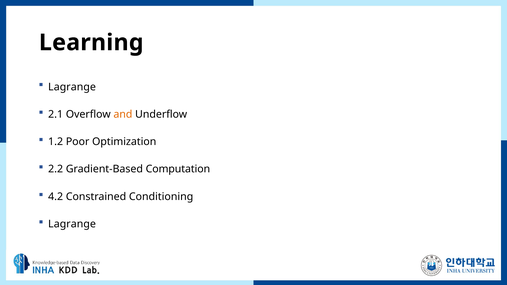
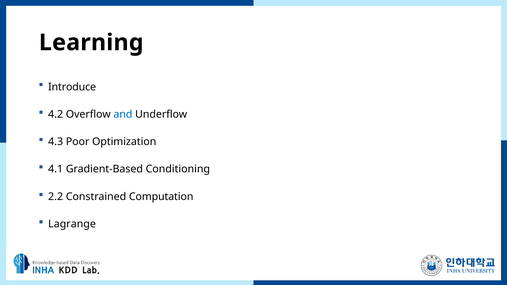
Lagrange: Lagrange -> Introduce (72, 87)
2.1: 2.1 -> 4.2 (56, 114)
and colour: orange -> blue (123, 114)
1.2: 1.2 -> 4.3 (56, 142)
2.2: 2.2 -> 4.1 (56, 169)
Computation: Computation -> Conditioning (178, 169)
4.2: 4.2 -> 2.2 (56, 197)
Conditioning: Conditioning -> Computation (161, 197)
